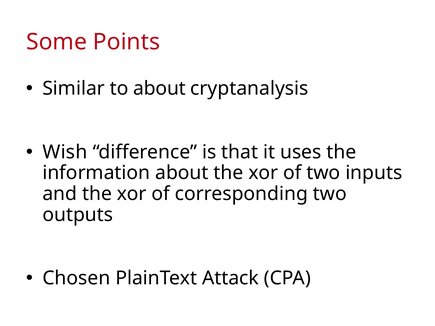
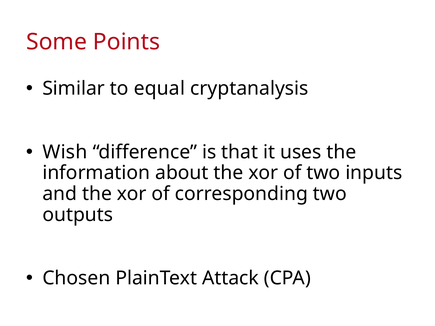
to about: about -> equal (159, 89)
